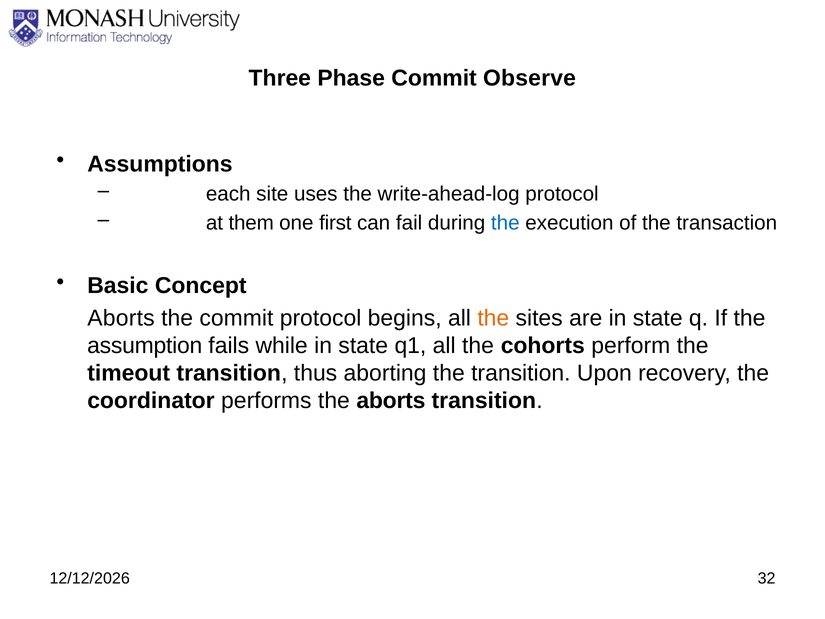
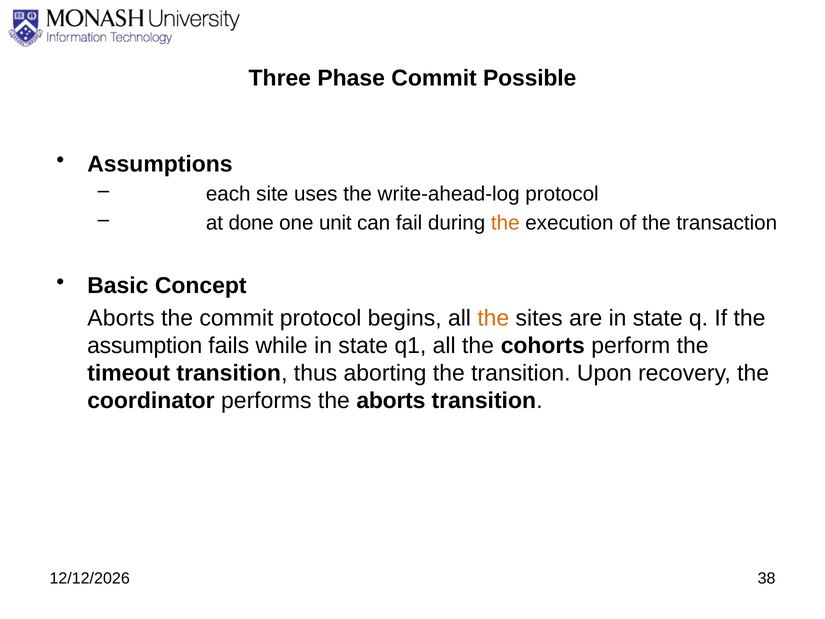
Observe: Observe -> Possible (530, 78)
them: them -> done (251, 223)
first: first -> unit (335, 223)
the colour: blue -> orange (505, 223)
32: 32 -> 38 (767, 578)
